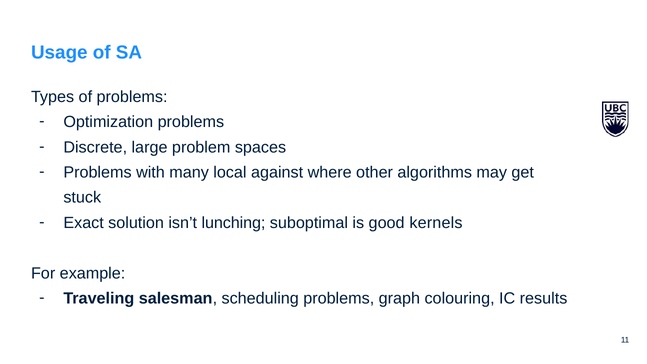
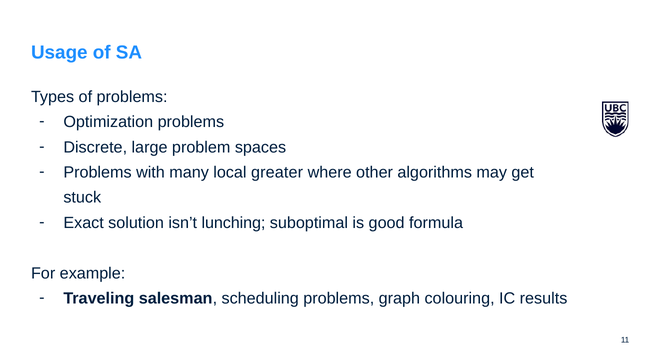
against: against -> greater (277, 172)
kernels: kernels -> formula (436, 223)
